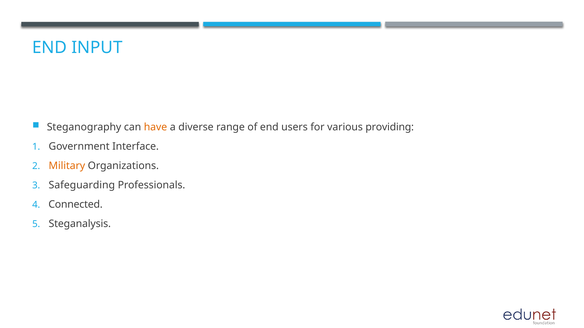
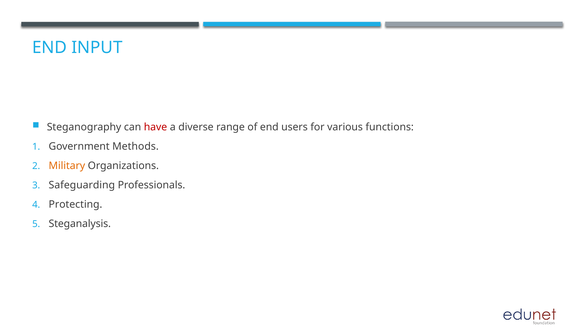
have colour: orange -> red (156, 127)
providing: providing -> functions (390, 127)
Interface: Interface -> Methods (136, 147)
Connected: Connected -> Protecting (75, 205)
